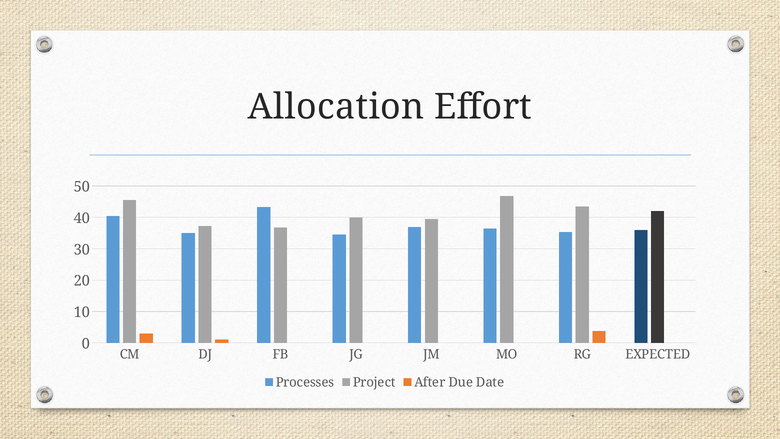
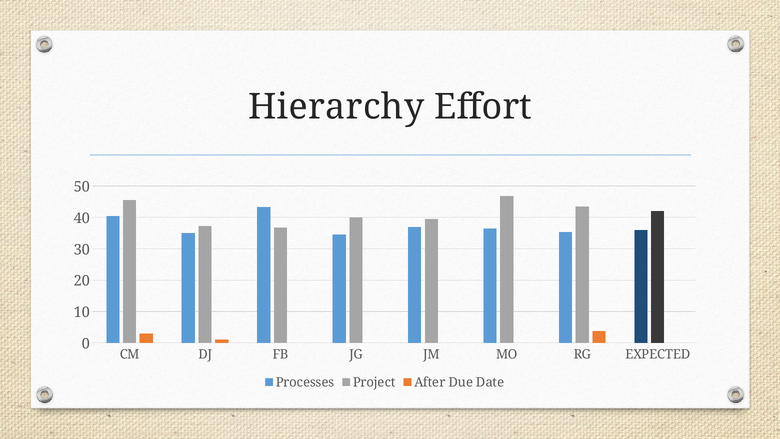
Allocation: Allocation -> Hierarchy (336, 107)
